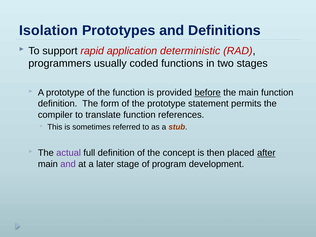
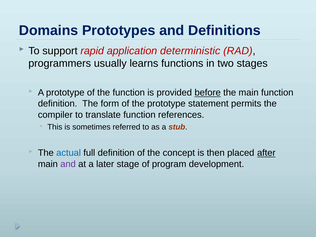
Isolation: Isolation -> Domains (49, 30)
coded: coded -> learns (144, 63)
actual colour: purple -> blue (69, 153)
